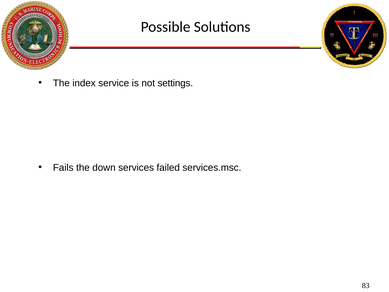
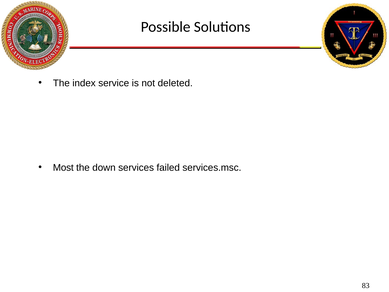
settings: settings -> deleted (175, 83)
Fails: Fails -> Most (63, 167)
